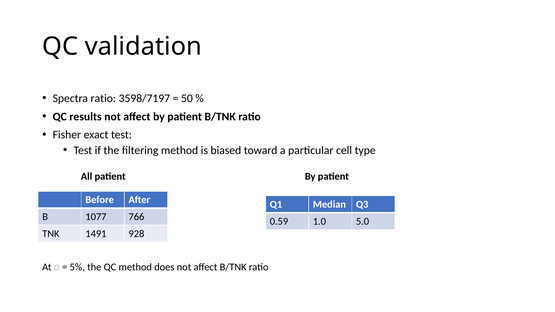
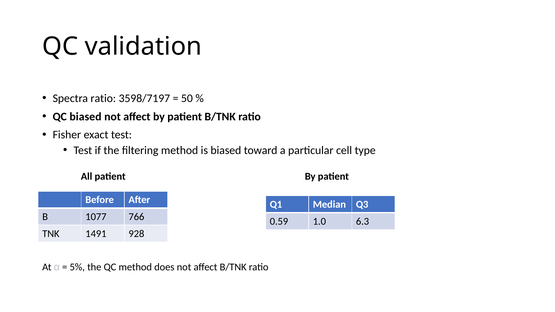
QC results: results -> biased (85, 117)
5.0: 5.0 -> 6.3 (363, 221)
